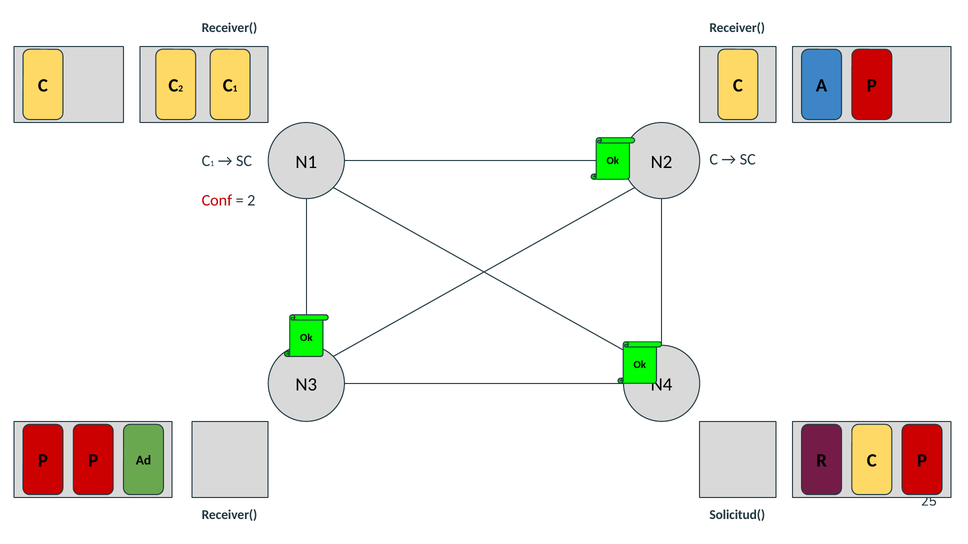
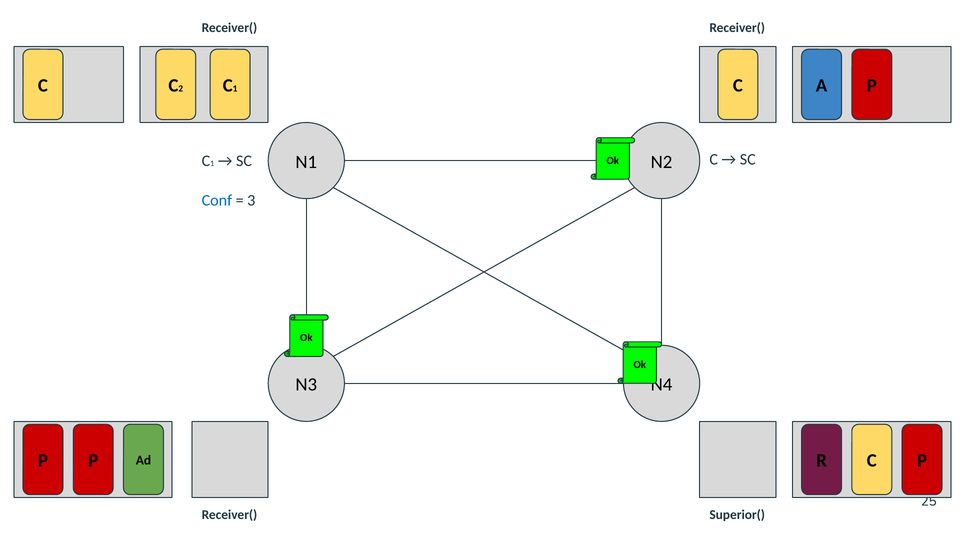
Conf colour: red -> blue (217, 201)
2: 2 -> 3 (251, 201)
Solicitud(: Solicitud( -> Superior( (737, 515)
